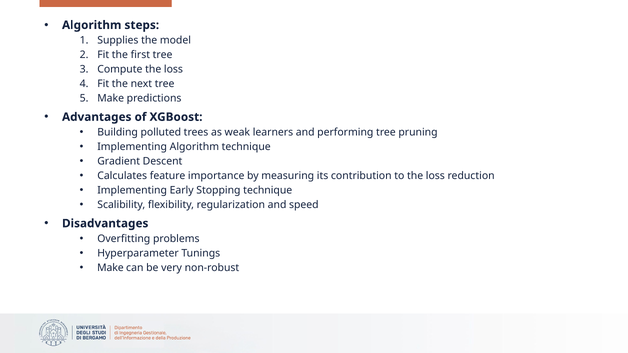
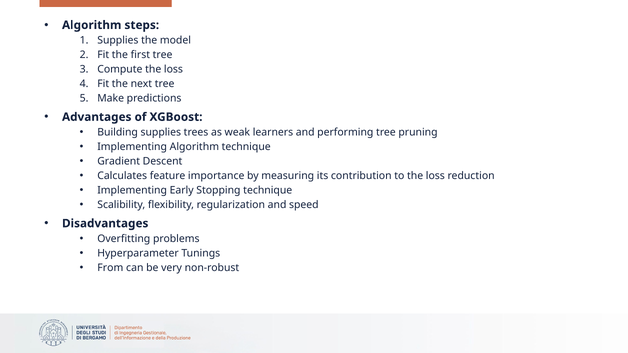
Building polluted: polluted -> supplies (161, 132)
Make: Make -> From (110, 268)
